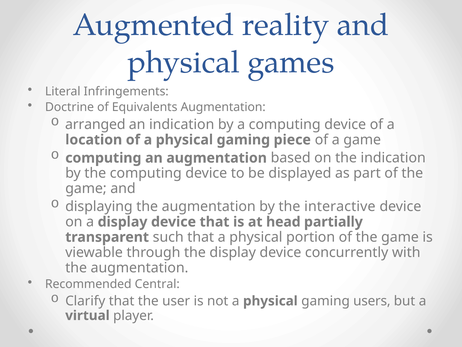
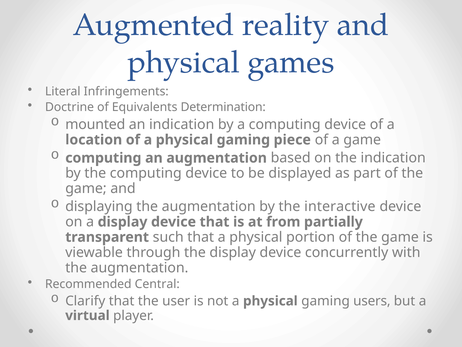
Equivalents Augmentation: Augmentation -> Determination (223, 107)
arranged: arranged -> mounted (95, 124)
head: head -> from (283, 222)
